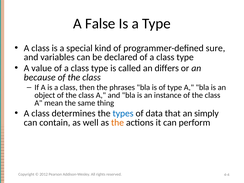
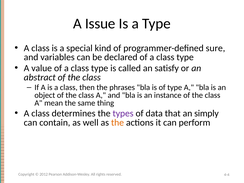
False: False -> Issue (100, 24)
differs: differs -> satisfy (167, 68)
because: because -> abstract (40, 77)
types colour: blue -> purple (123, 113)
